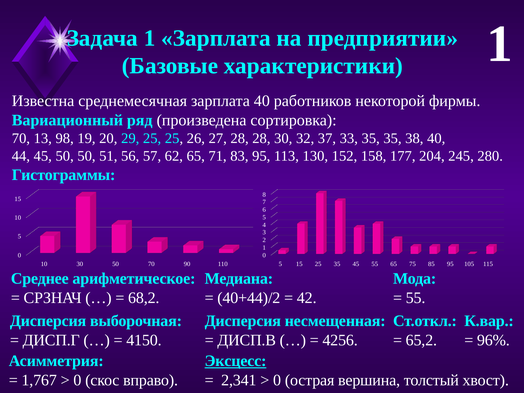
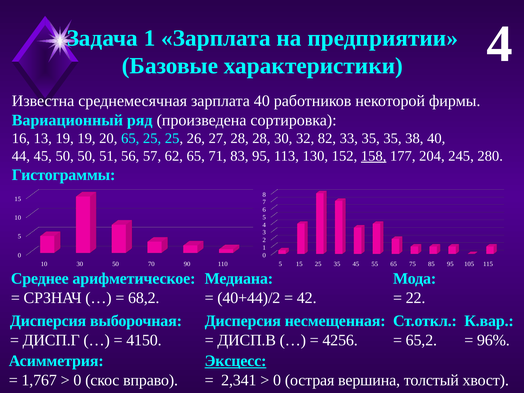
характеристики 1: 1 -> 4 (499, 44)
70: 70 -> 16 (21, 138)
13 98: 98 -> 19 (65, 138)
20 29: 29 -> 65 (130, 138)
37: 37 -> 82 (327, 138)
158 underline: none -> present (374, 156)
55: 55 -> 22 (416, 298)
